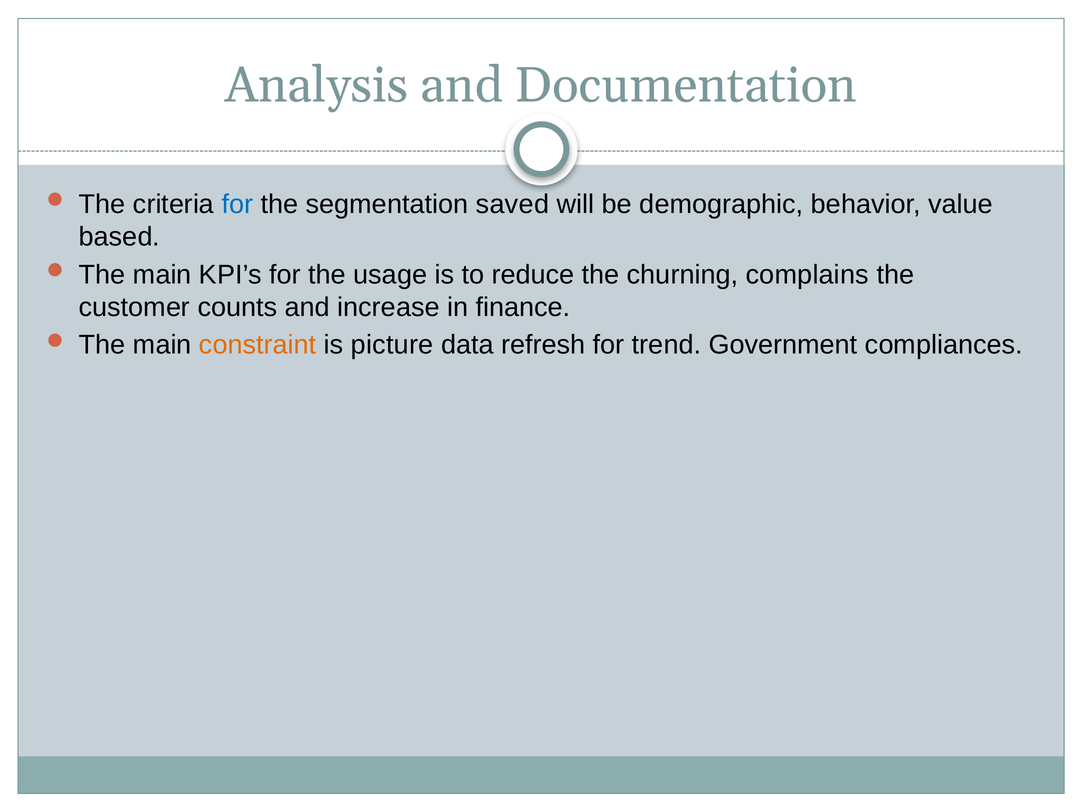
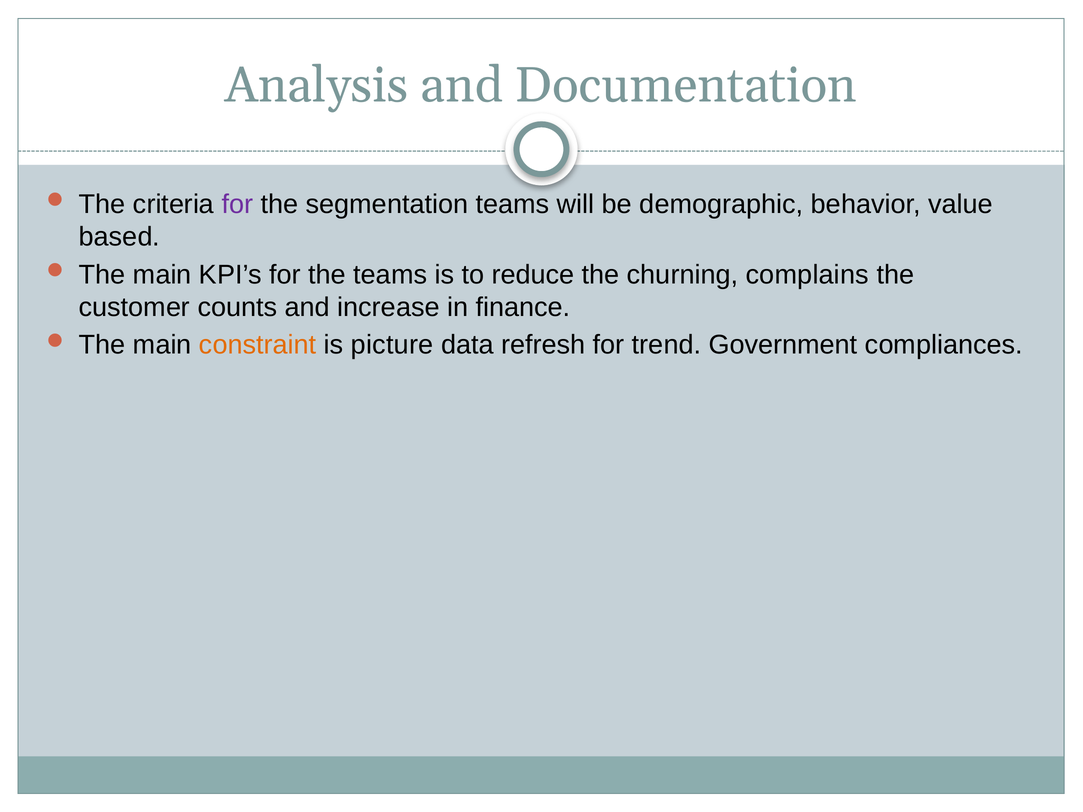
for colour: blue -> purple (237, 204)
segmentation saved: saved -> teams (513, 204)
the usage: usage -> teams (390, 275)
